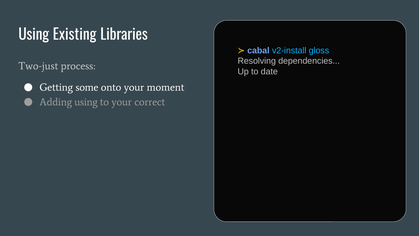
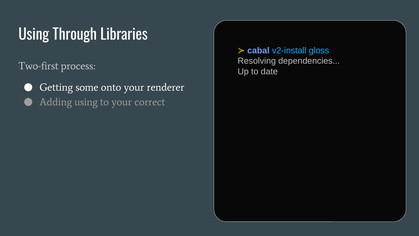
Existing: Existing -> Through (75, 35)
Two-just: Two-just -> Two-first (38, 66)
moment: moment -> renderer (166, 87)
